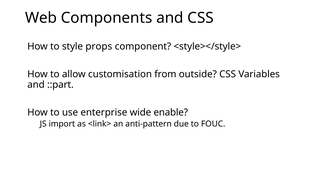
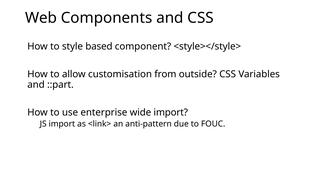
props: props -> based (99, 47)
wide enable: enable -> import (171, 113)
